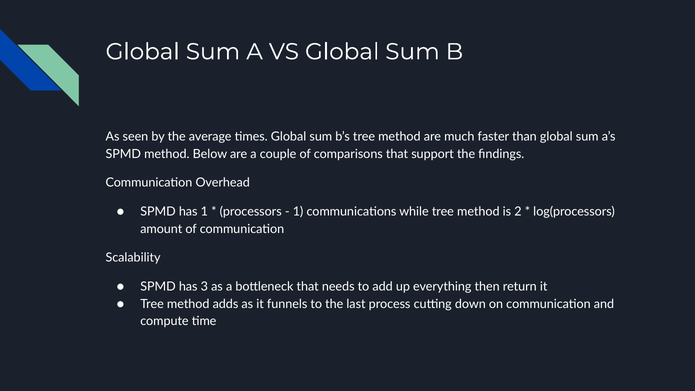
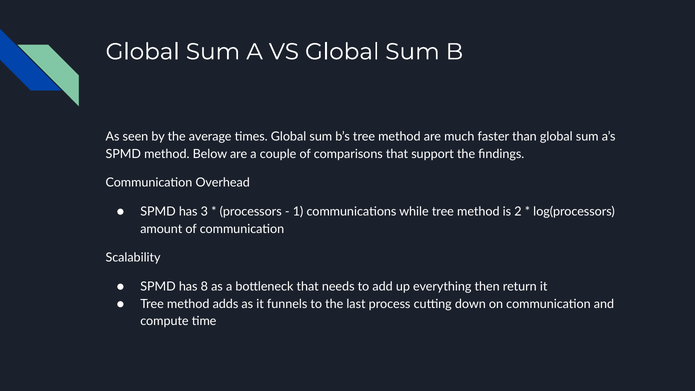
has 1: 1 -> 3 (204, 212)
3: 3 -> 8 (204, 287)
